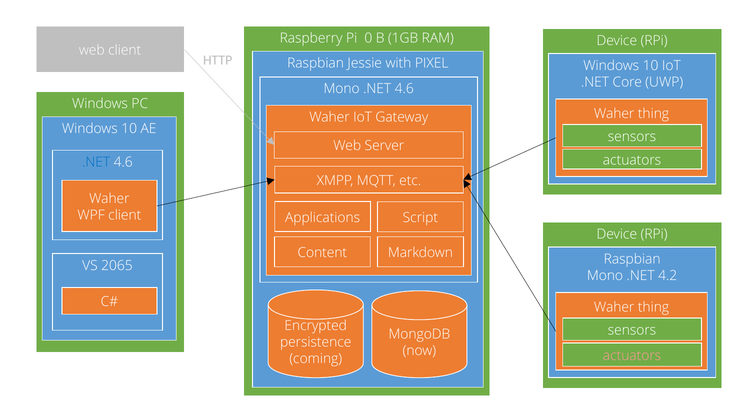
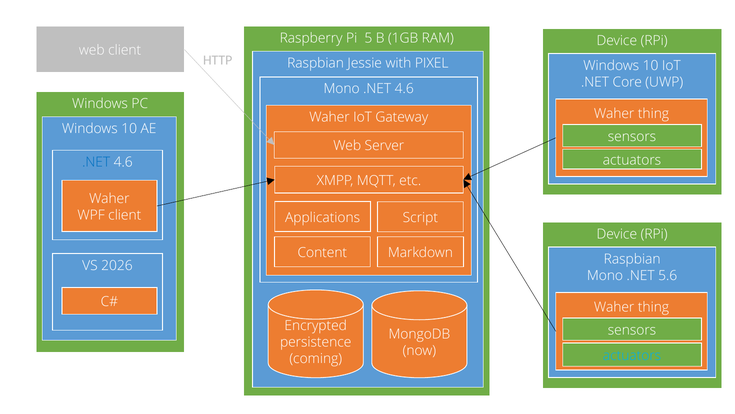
0: 0 -> 5 (368, 38)
2065: 2065 -> 2026 (117, 265)
4.2: 4.2 -> 5.6 (668, 275)
actuators colour: pink -> light blue (632, 355)
